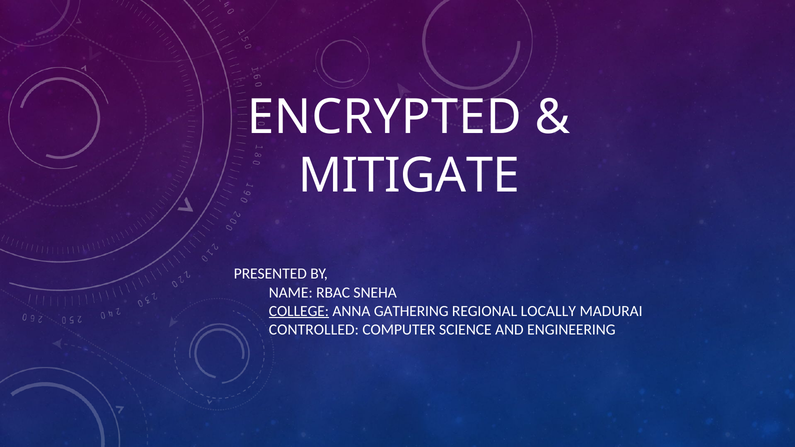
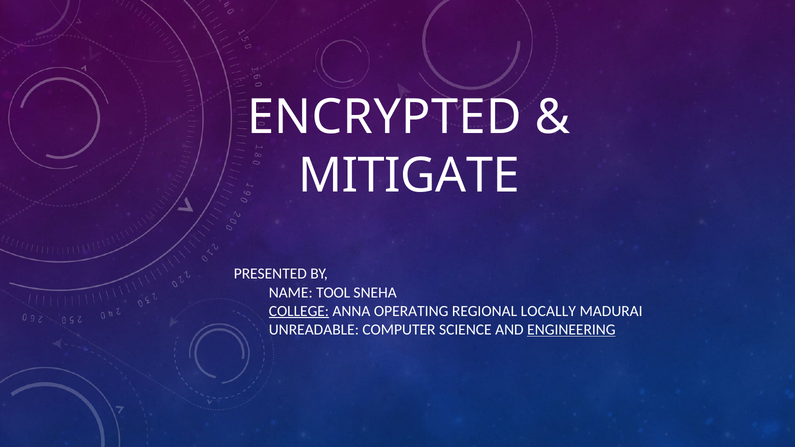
RBAC: RBAC -> TOOL (333, 293)
GATHERING: GATHERING -> OPERATING (411, 311)
CONTROLLED: CONTROLLED -> UNREADABLE (314, 330)
ENGINEERING underline: none -> present (571, 330)
